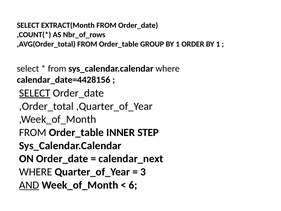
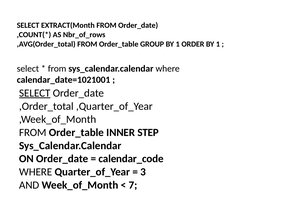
calendar_date=4428156: calendar_date=4428156 -> calendar_date=1021001 (64, 80)
calendar_next: calendar_next -> calendar_code (131, 159)
AND underline: present -> none (29, 185)
6: 6 -> 7 (133, 185)
